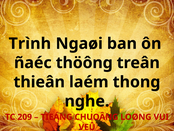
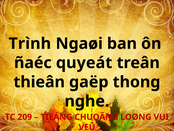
thöông: thöông -> quyeát (84, 63)
laém: laém -> gaëp (89, 82)
